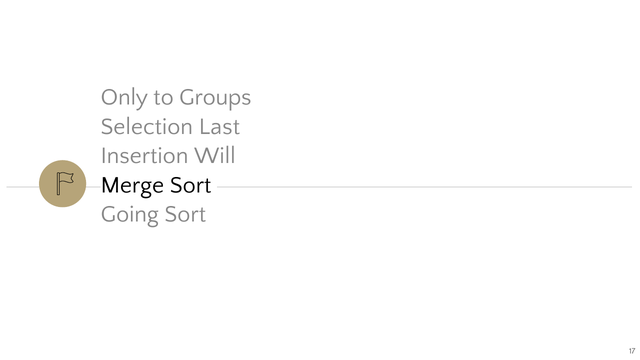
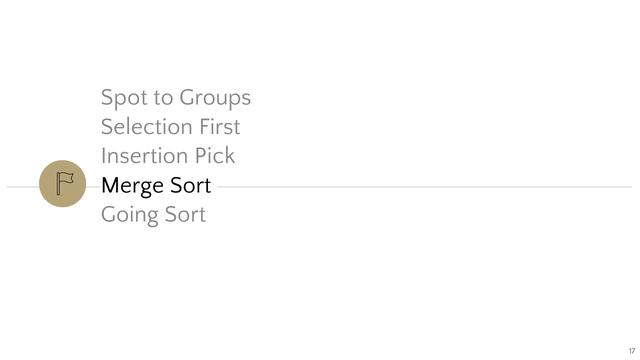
Only: Only -> Spot (124, 97)
Last: Last -> First (220, 127)
Will: Will -> Pick (215, 156)
